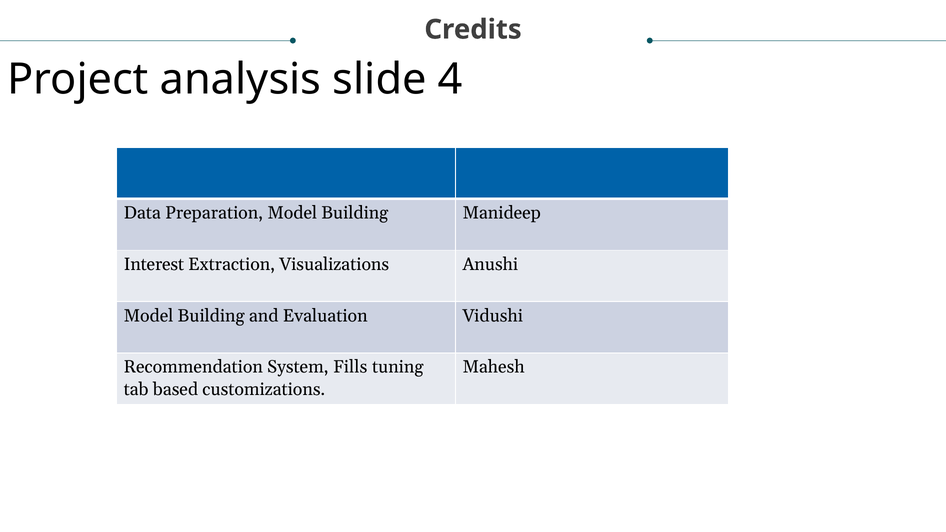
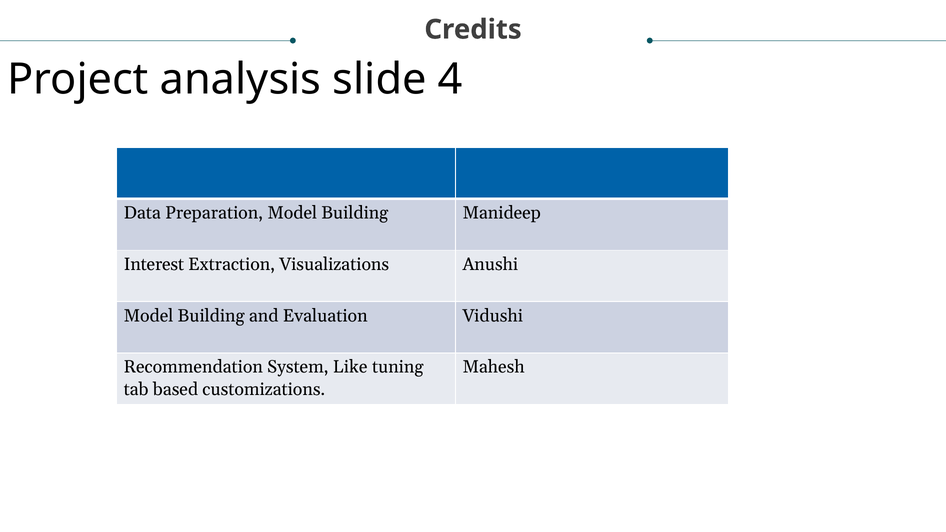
Fills: Fills -> Like (350, 367)
